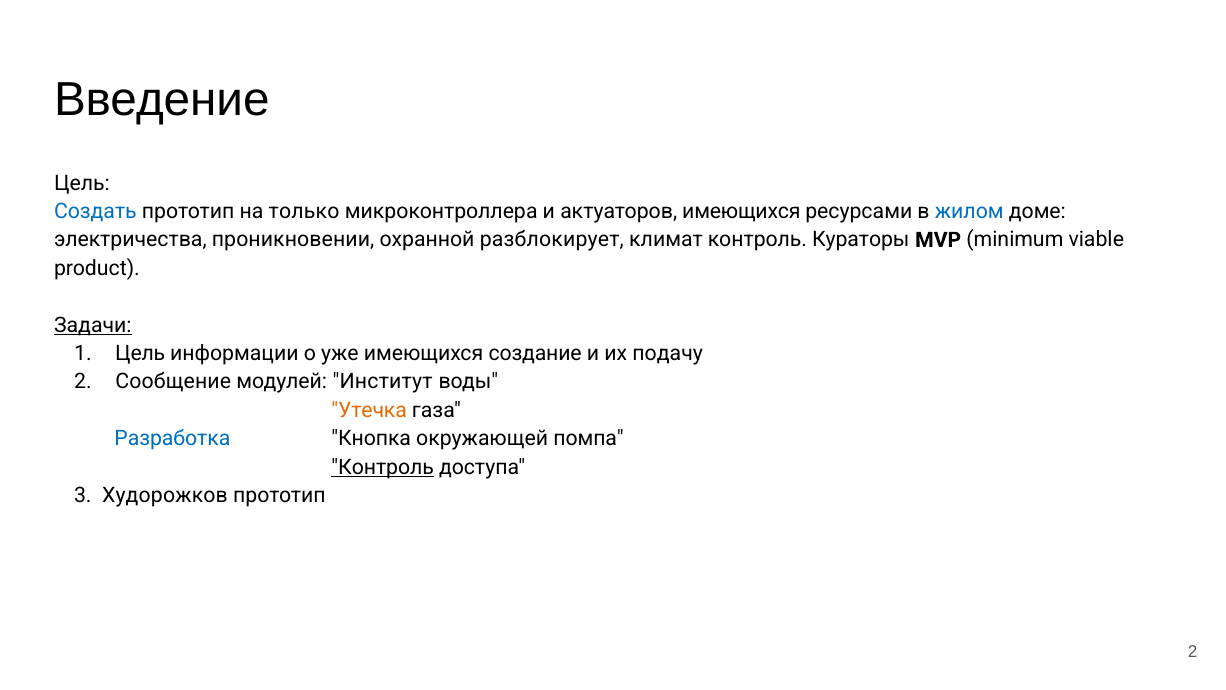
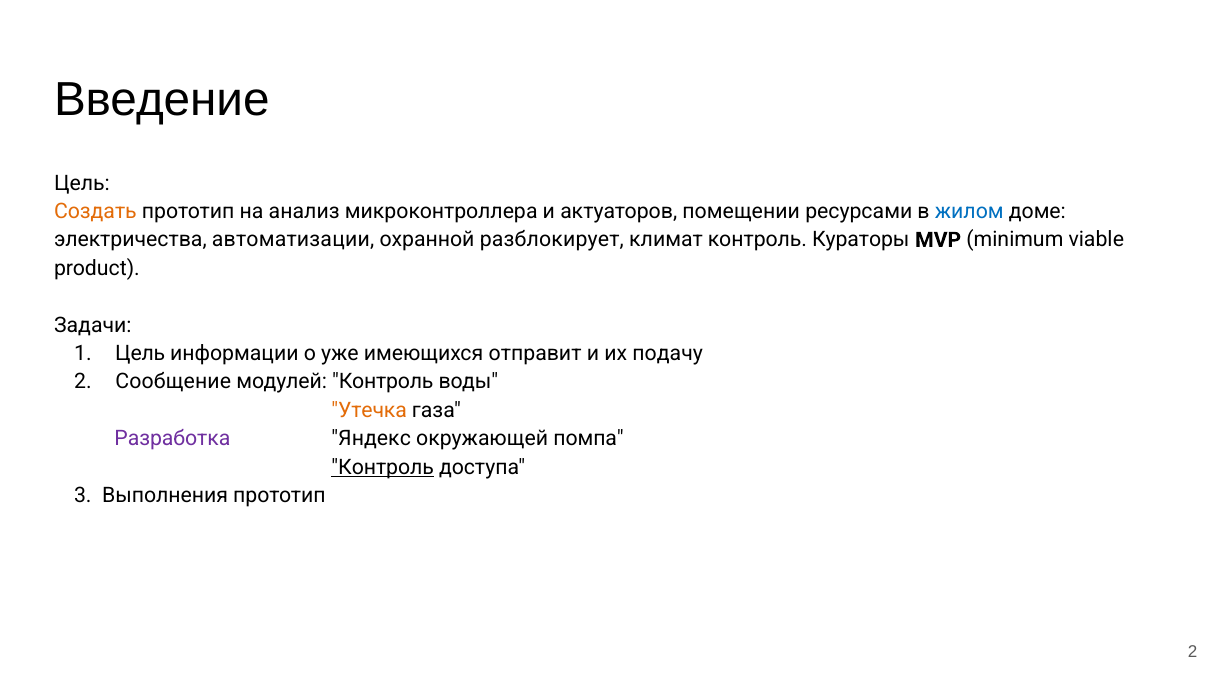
Создать colour: blue -> orange (95, 211)
только: только -> анализ (304, 211)
актуаторов имеющихся: имеющихся -> помещении (741, 211)
проникновении: проникновении -> автоматизации (293, 240)
Задачи underline: present -> none (93, 325)
создание: создание -> отправит (535, 353)
Институт: Институт -> Контроль (383, 382)
Разработка colour: blue -> purple (172, 438)
Кнопка: Кнопка -> Яндекс (371, 438)
Худорожков: Худорожков -> Выполнения (165, 495)
